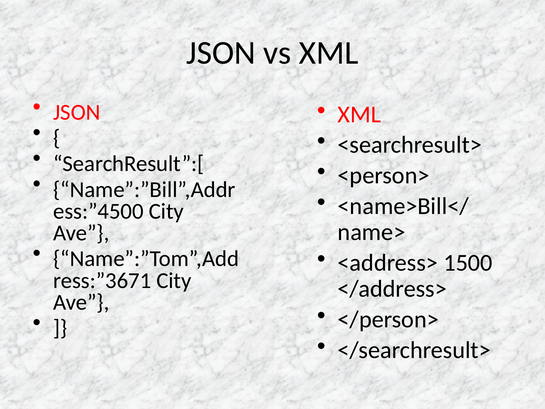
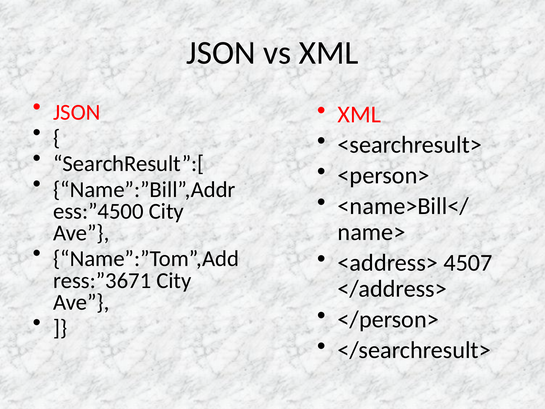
1500: 1500 -> 4507 (468, 263)
